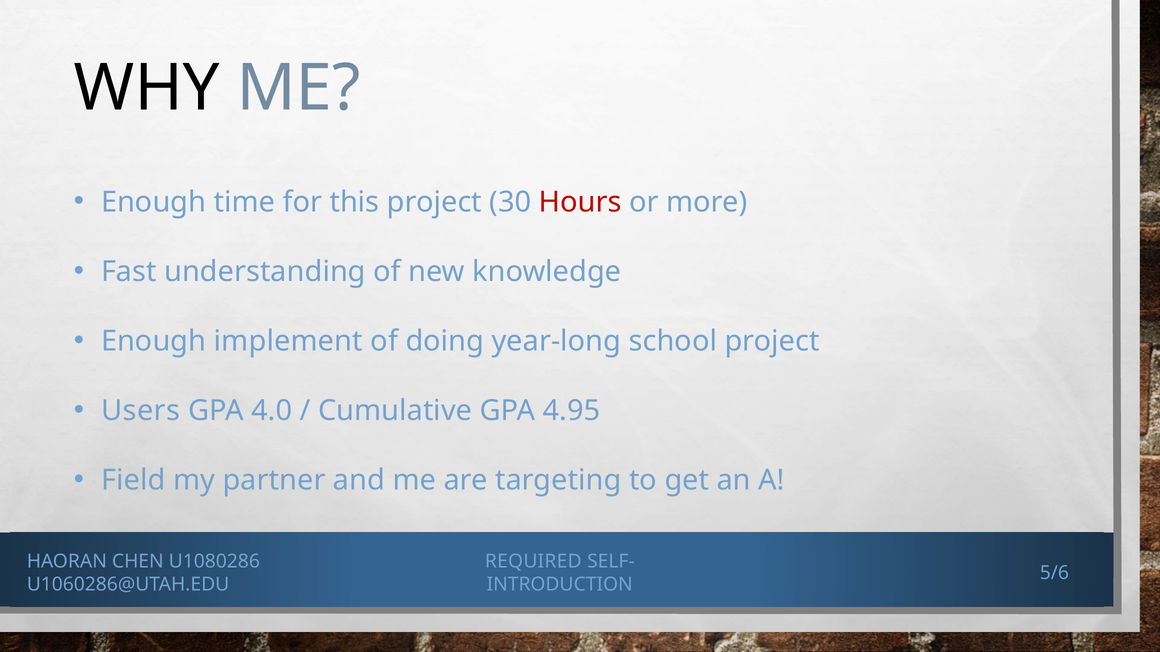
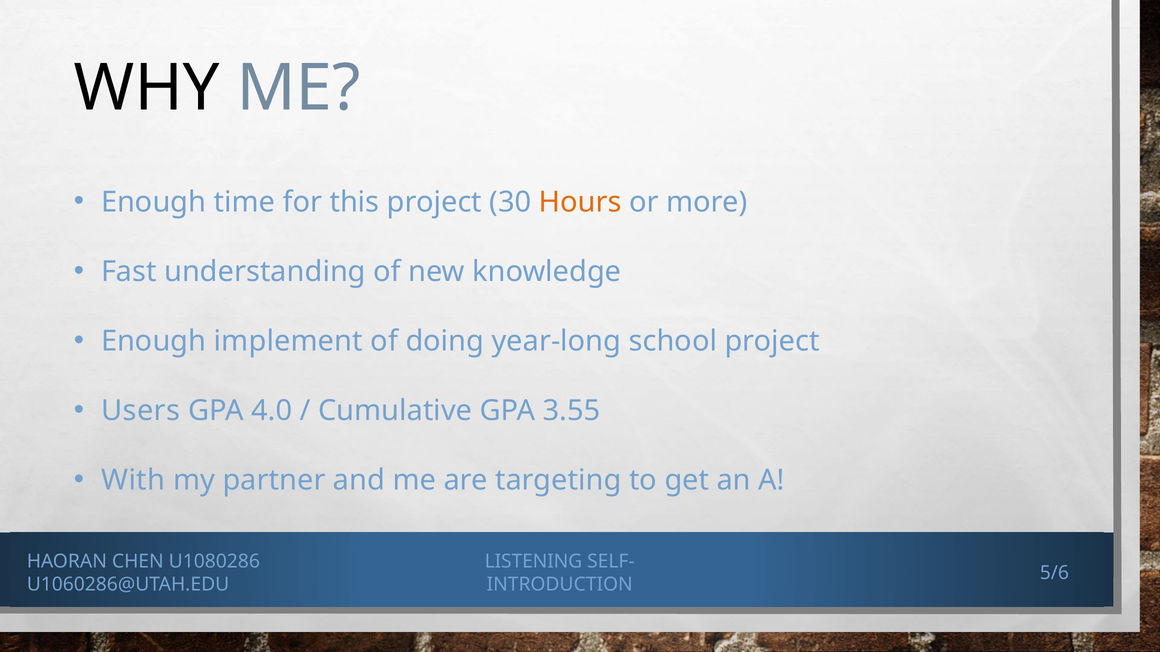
Hours colour: red -> orange (580, 202)
4.95: 4.95 -> 3.55 (572, 411)
Field: Field -> With (133, 481)
REQUIRED: REQUIRED -> LISTENING (534, 562)
